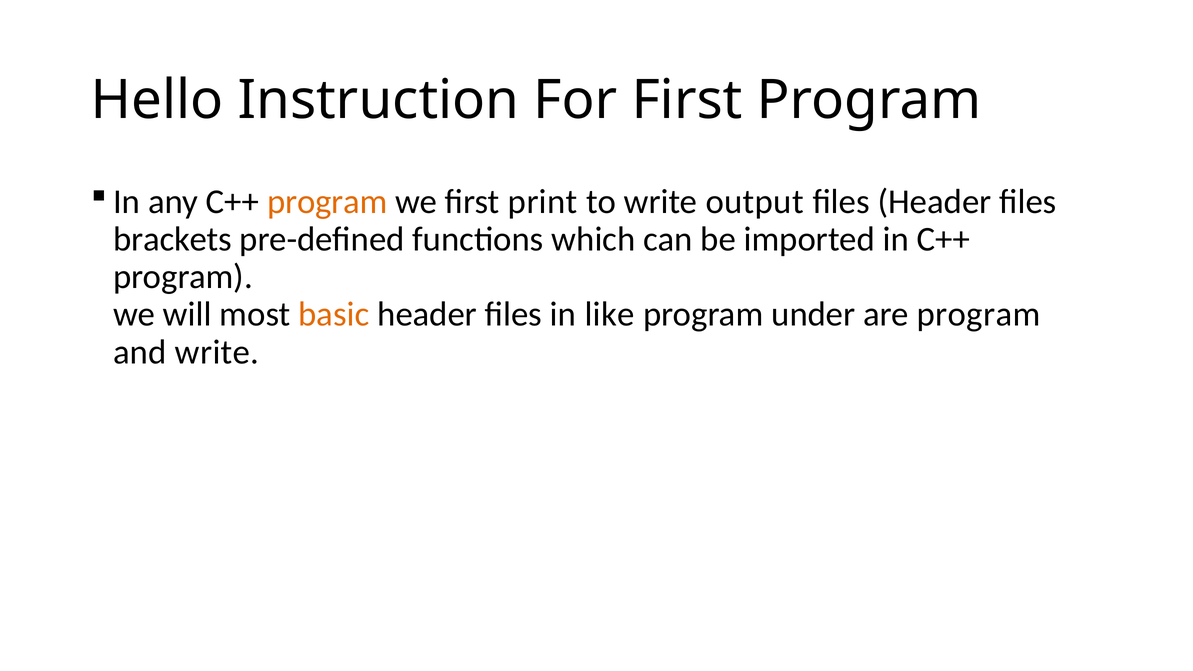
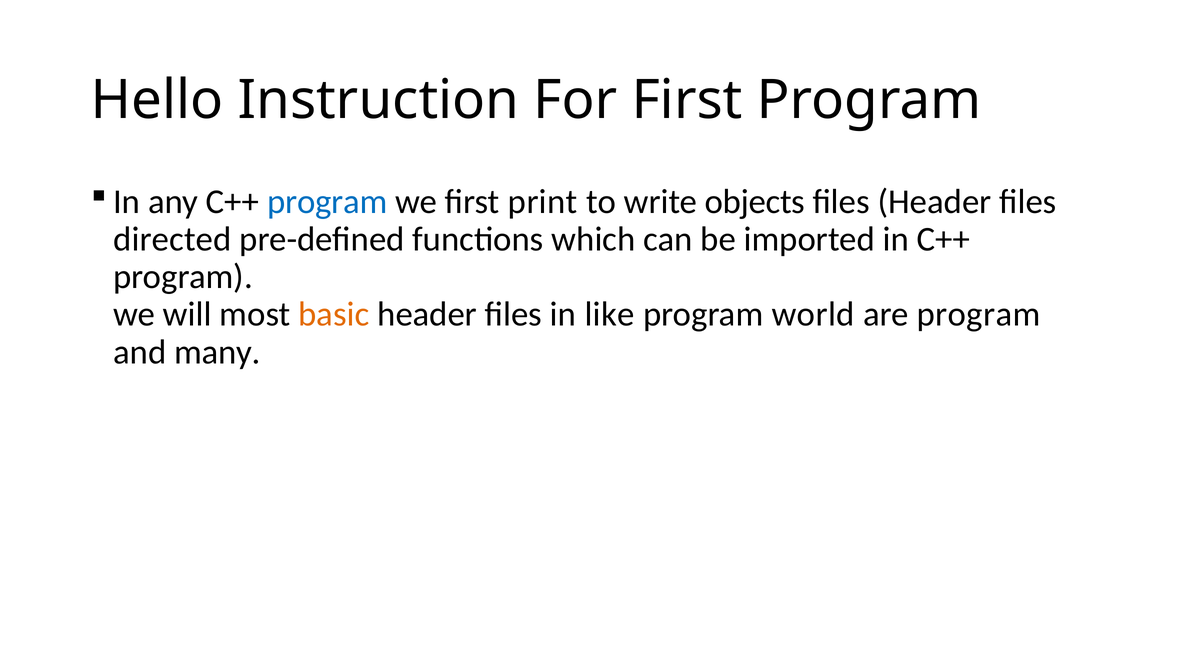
program colour: orange -> blue (327, 202)
output: output -> objects (755, 202)
brackets: brackets -> directed (172, 239)
under: under -> world (813, 314)
and write: write -> many (217, 352)
